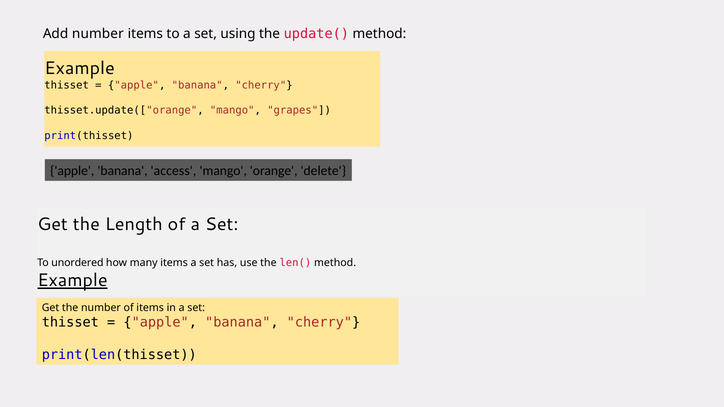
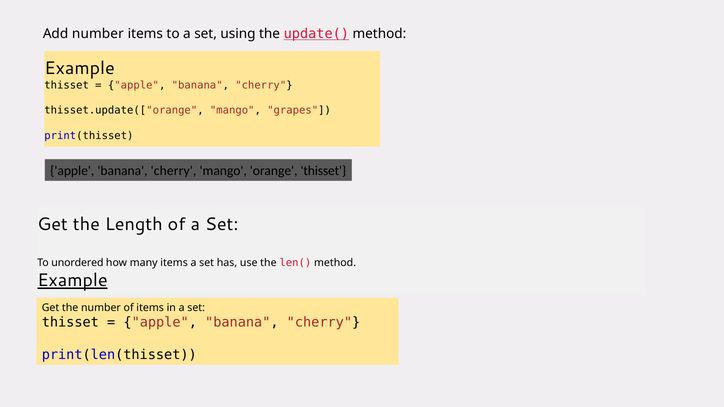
update( underline: none -> present (316, 34)
access: access -> cherry (173, 171)
orange delete: delete -> thisset (323, 171)
